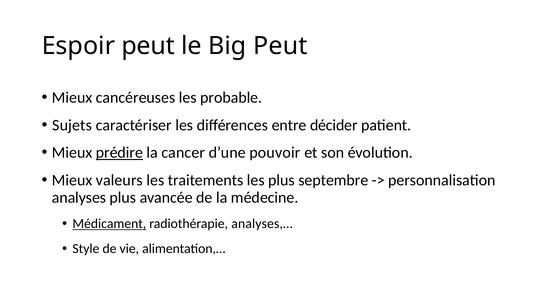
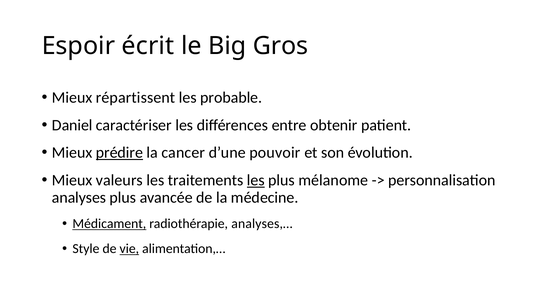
Espoir peut: peut -> écrit (148, 46)
Big Peut: Peut -> Gros (281, 46)
cancéreuses: cancéreuses -> répartissent (136, 98)
Sujets: Sujets -> Daniel (72, 125)
décider: décider -> obtenir (334, 125)
les underline: none -> present (256, 180)
septembre: septembre -> mélanome (333, 180)
vie underline: none -> present (129, 249)
